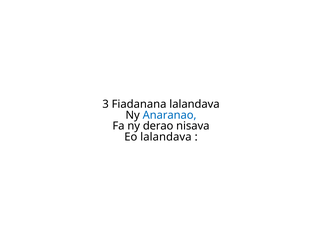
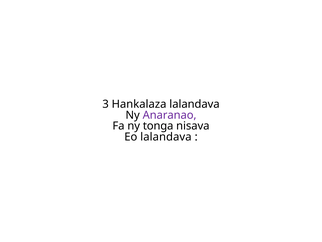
Fiadanana: Fiadanana -> Hankalaza (139, 104)
Anaranao colour: blue -> purple (170, 115)
derao: derao -> tonga (158, 126)
